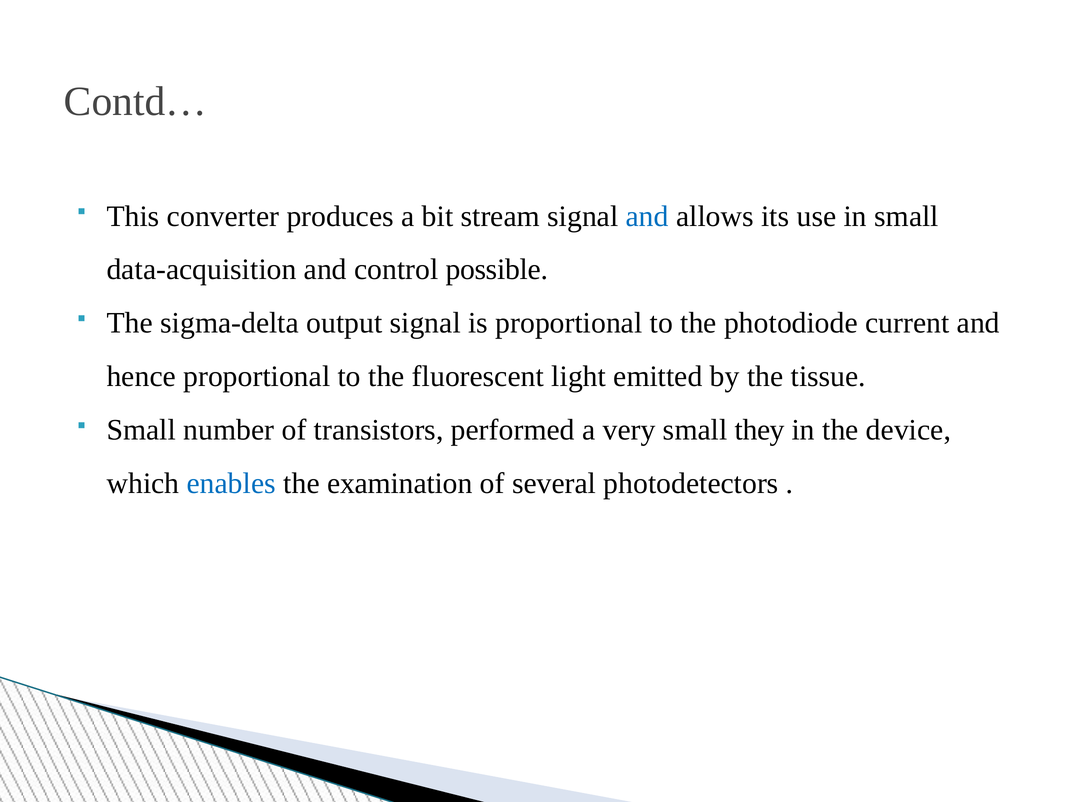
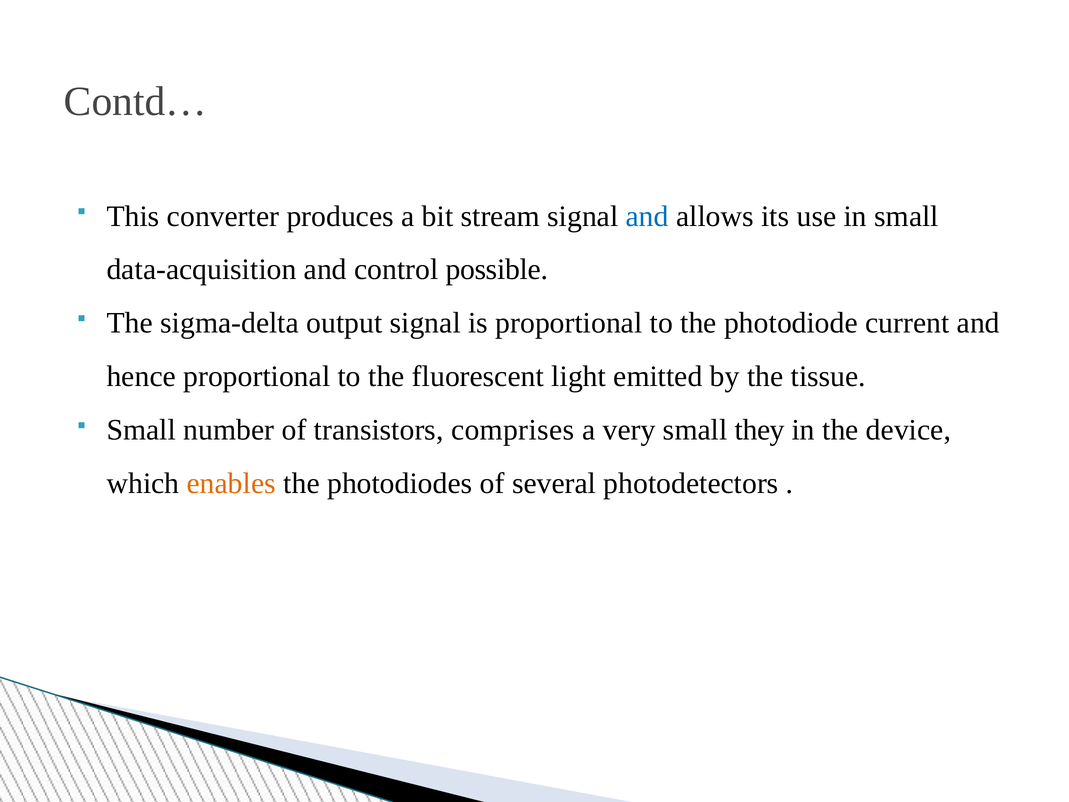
performed: performed -> comprises (513, 430)
enables colour: blue -> orange (231, 483)
examination: examination -> photodiodes (400, 483)
